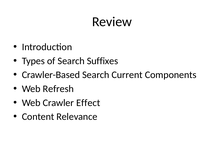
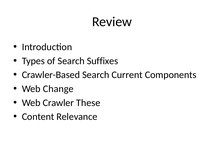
Refresh: Refresh -> Change (58, 89)
Effect: Effect -> These (88, 103)
